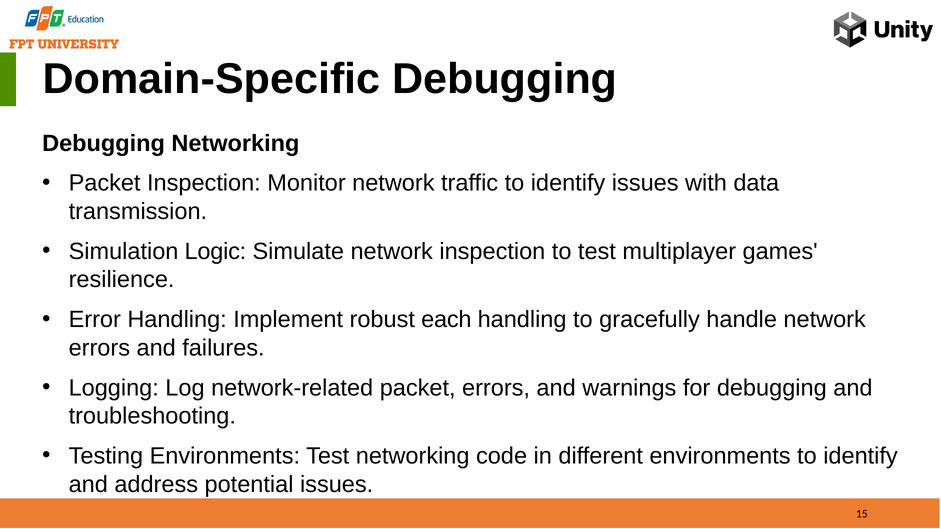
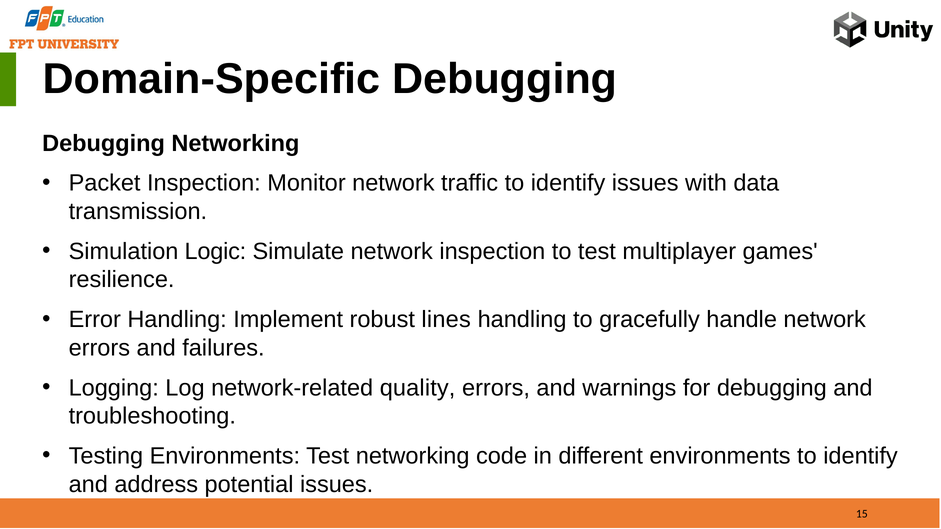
each: each -> lines (446, 320)
network-related packet: packet -> quality (418, 388)
